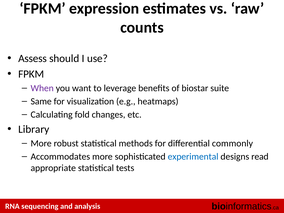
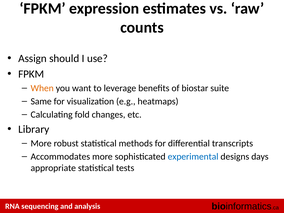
Assess: Assess -> Assign (33, 59)
When colour: purple -> orange (42, 88)
commonly: commonly -> transcripts (232, 143)
read: read -> days (260, 157)
